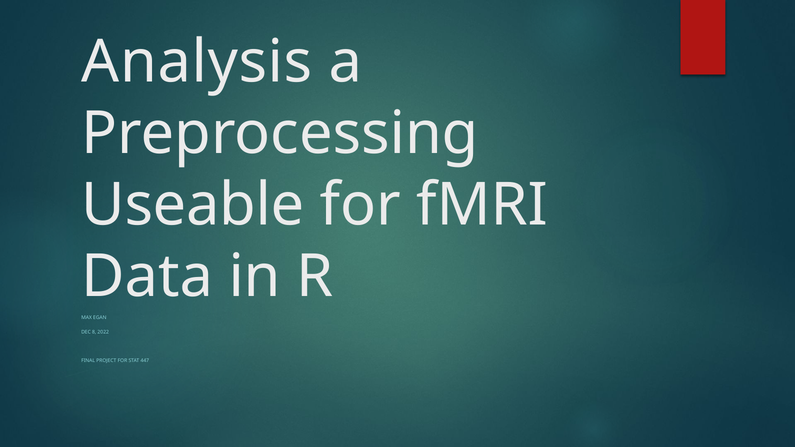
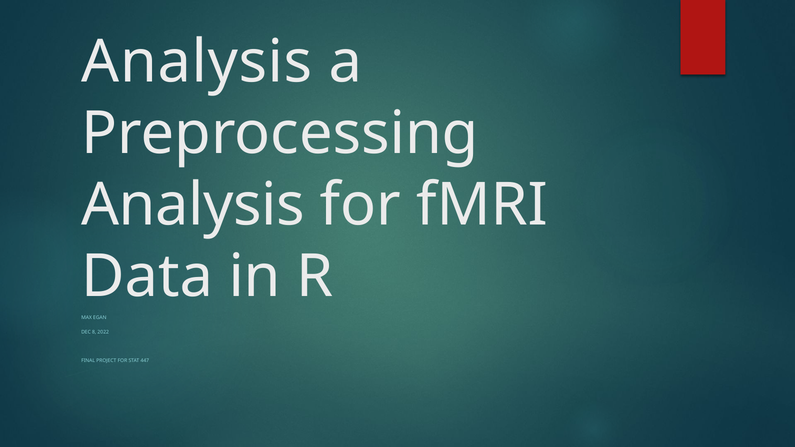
Useable: Useable -> Analysis (193, 205)
